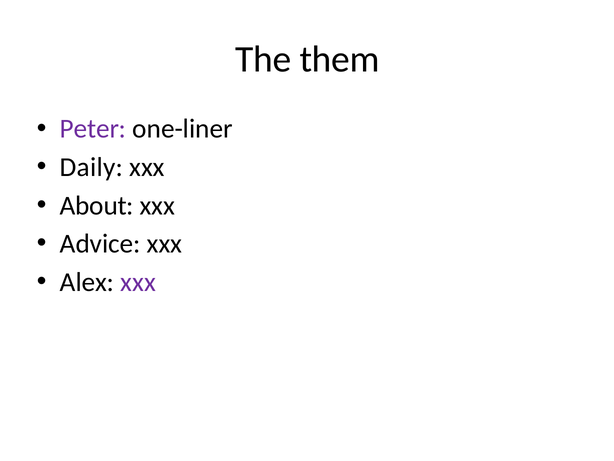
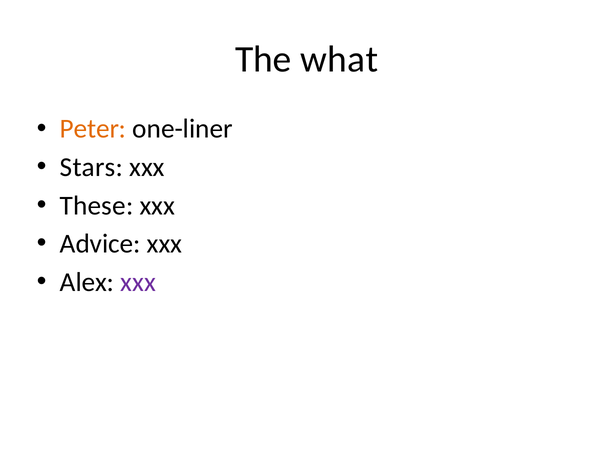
them: them -> what (339, 59)
Peter colour: purple -> orange (93, 129)
Daily: Daily -> Stars (91, 167)
About: About -> These (97, 205)
